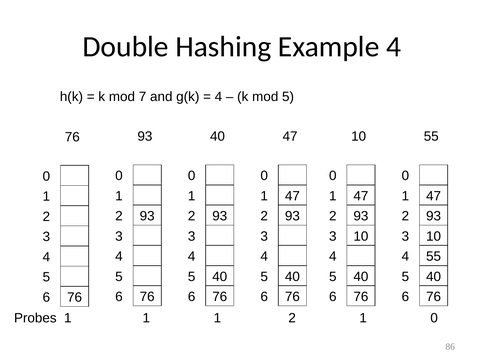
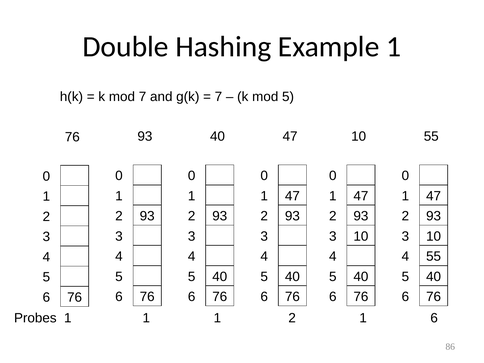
Example 4: 4 -> 1 (394, 47)
4: 4 -> 7 (218, 97)
1 0: 0 -> 6 (434, 318)
